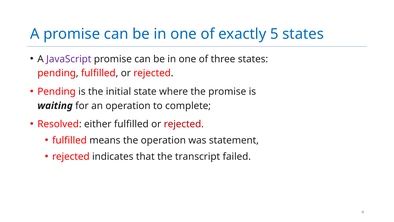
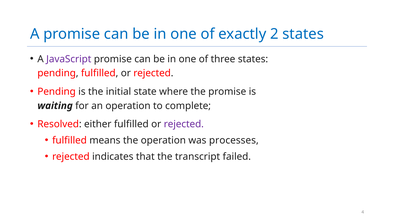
5: 5 -> 2 (274, 34)
rejected colour: red -> purple (184, 124)
statement: statement -> processes (234, 140)
